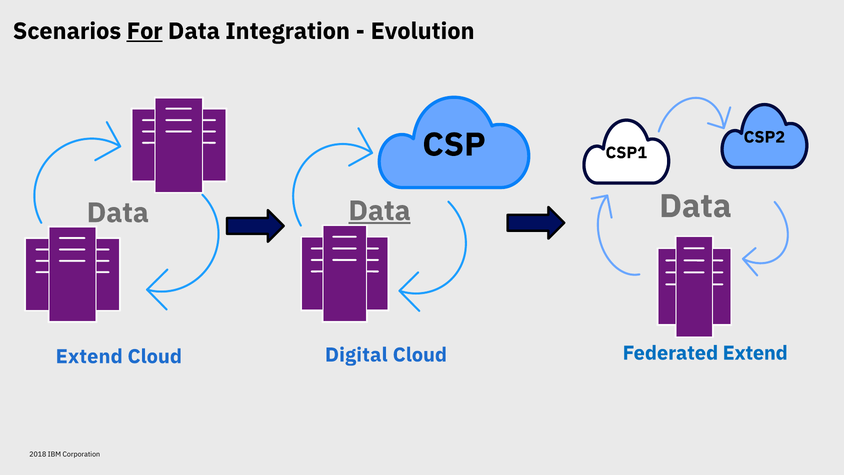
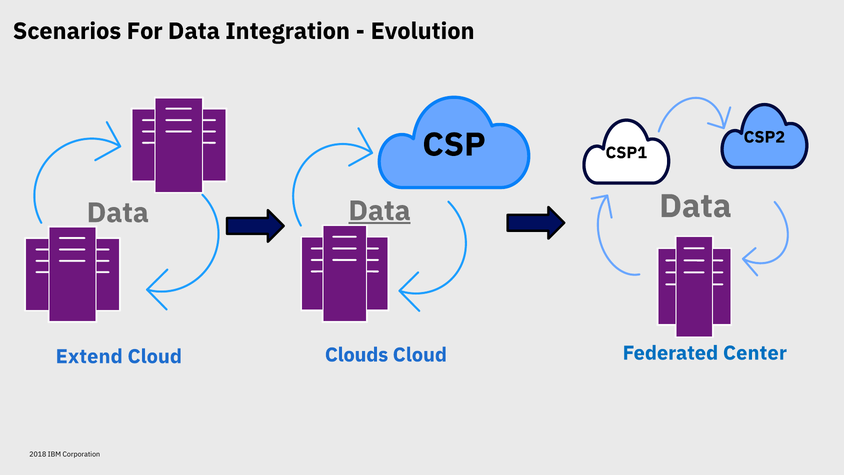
For underline: present -> none (145, 31)
Digital: Digital -> Clouds (357, 355)
Federated Extend: Extend -> Center (755, 353)
